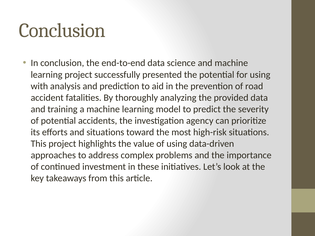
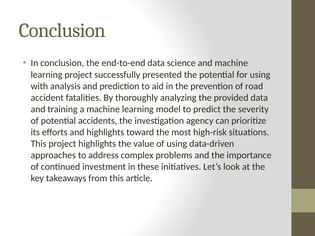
and situations: situations -> highlights (105, 132)
